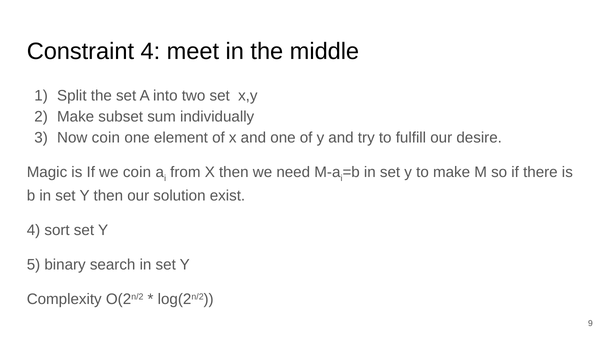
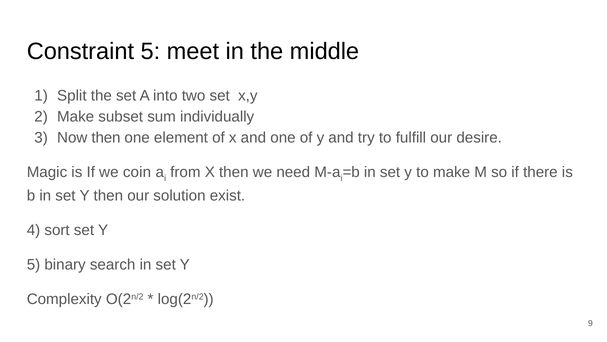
Constraint 4: 4 -> 5 (150, 51)
Now coin: coin -> then (106, 137)
